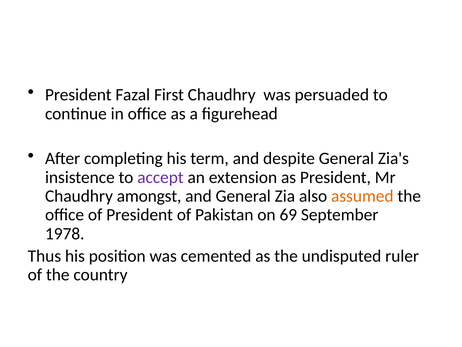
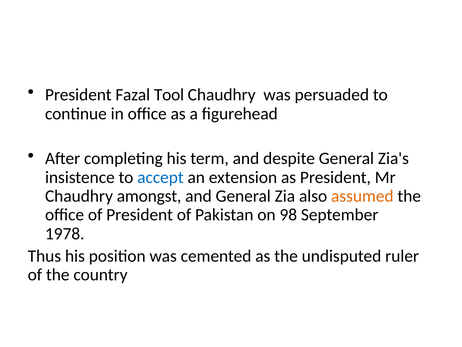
First: First -> Tool (169, 95)
accept colour: purple -> blue (160, 177)
69: 69 -> 98 (288, 215)
